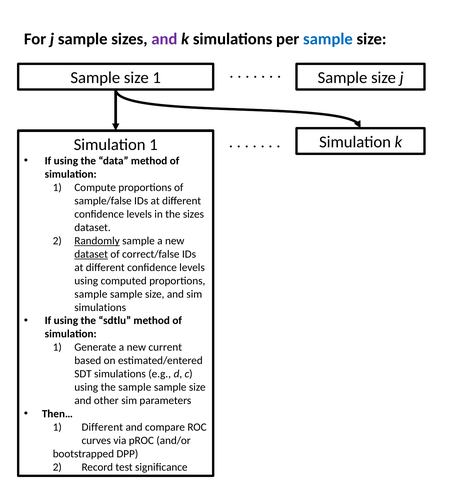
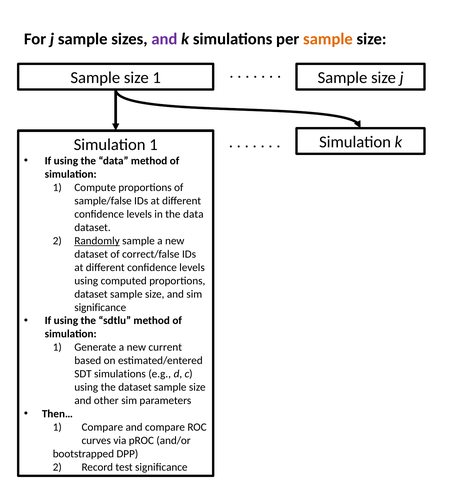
sample colour: blue -> orange (328, 39)
in the sizes: sizes -> data (193, 214)
dataset underline: present -> none (91, 254)
sample: sample -> dataset (91, 294)
simulations: simulations -> significance (100, 308)
the sample: sample -> dataset (135, 388)
1 Different: Different -> Compare (102, 428)
